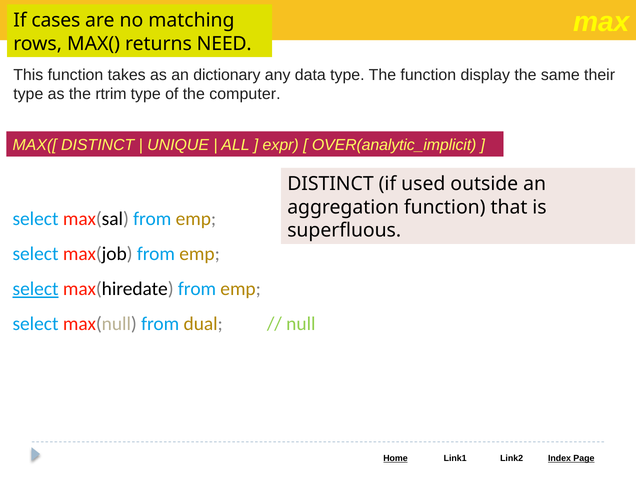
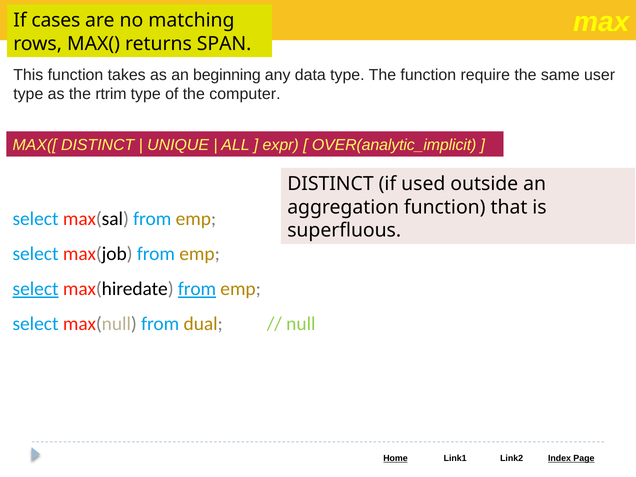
NEED: NEED -> SPAN (224, 44)
dictionary: dictionary -> beginning (227, 75)
display: display -> require (485, 75)
their: their -> user (600, 75)
from underline: none -> present (197, 289)
